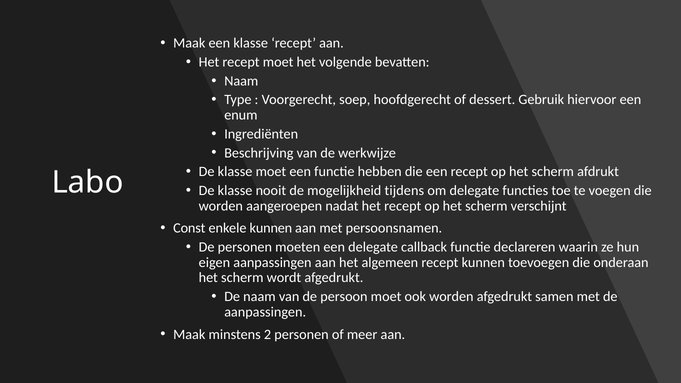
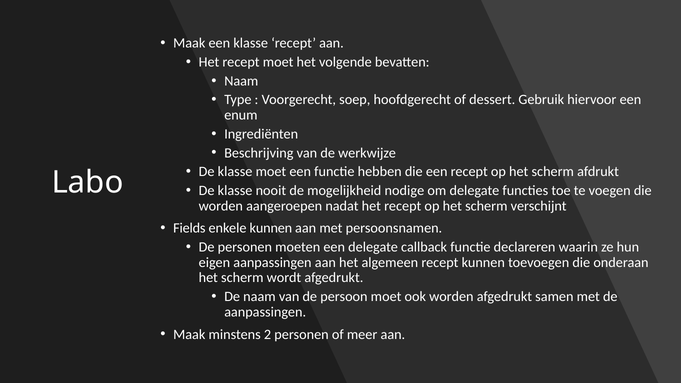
tijdens: tijdens -> nodige (404, 191)
Const: Const -> Fields (189, 228)
